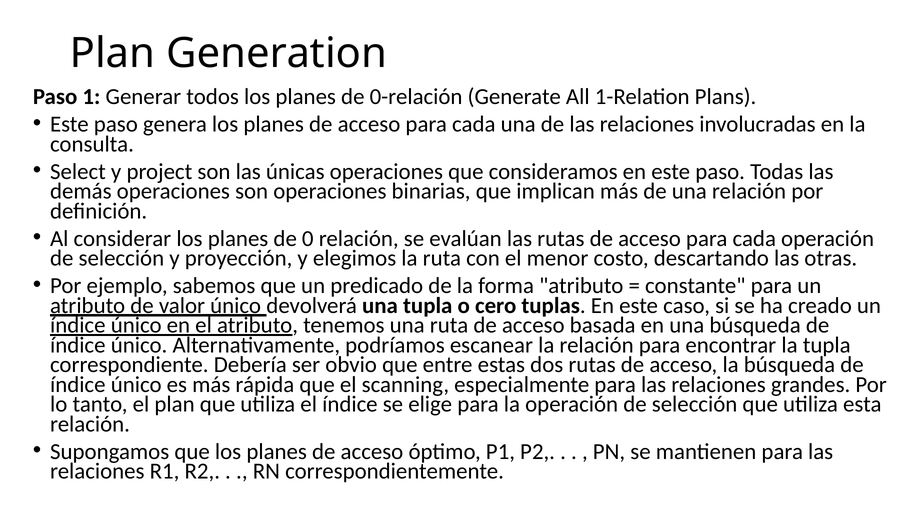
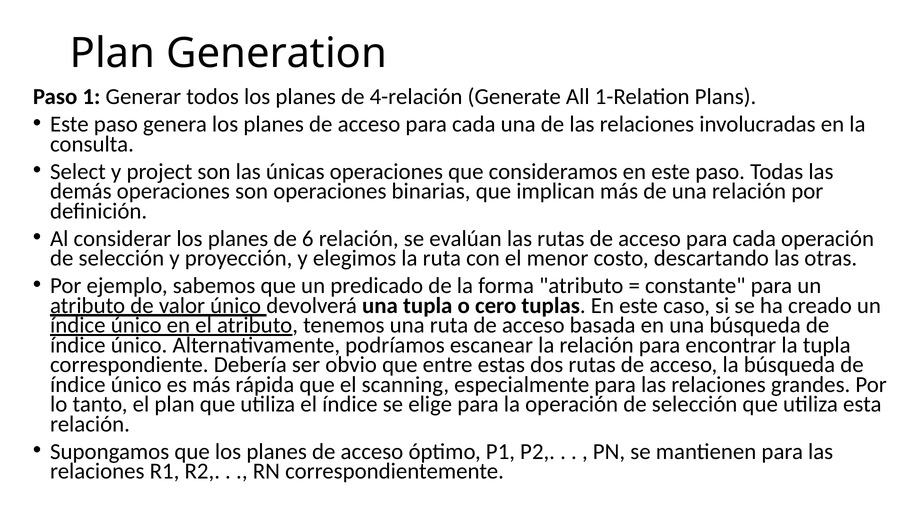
0-relación: 0-relación -> 4-relación (416, 97)
0: 0 -> 6 (308, 238)
